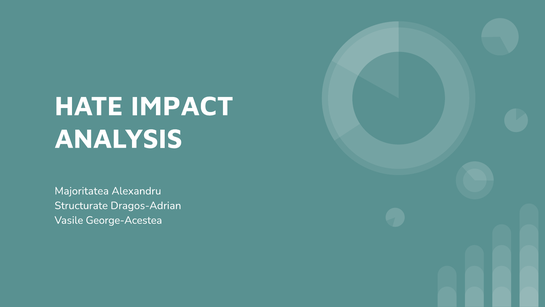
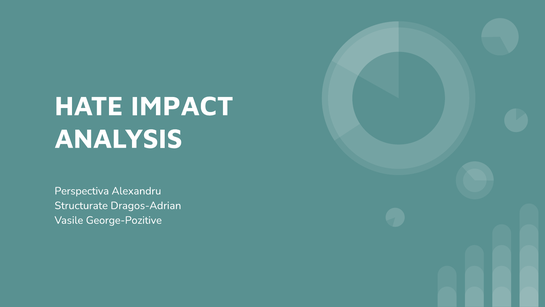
Majoritatea: Majoritatea -> Perspectiva (82, 191)
George-Acestea: George-Acestea -> George-Pozitive (124, 220)
